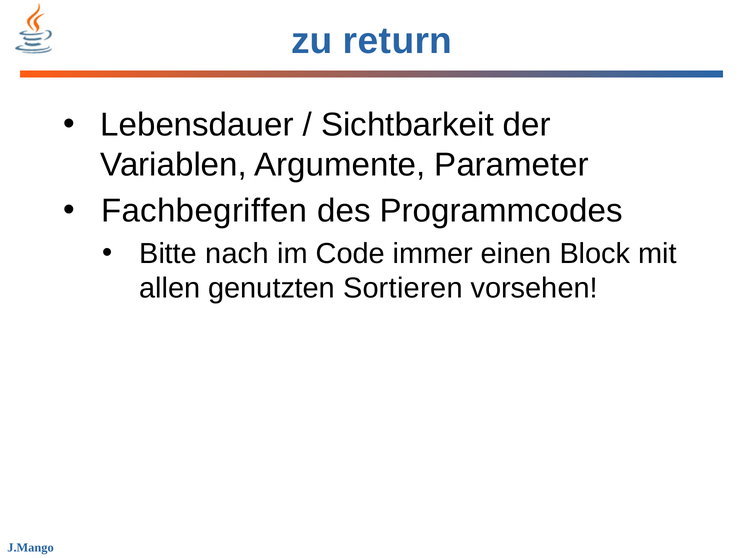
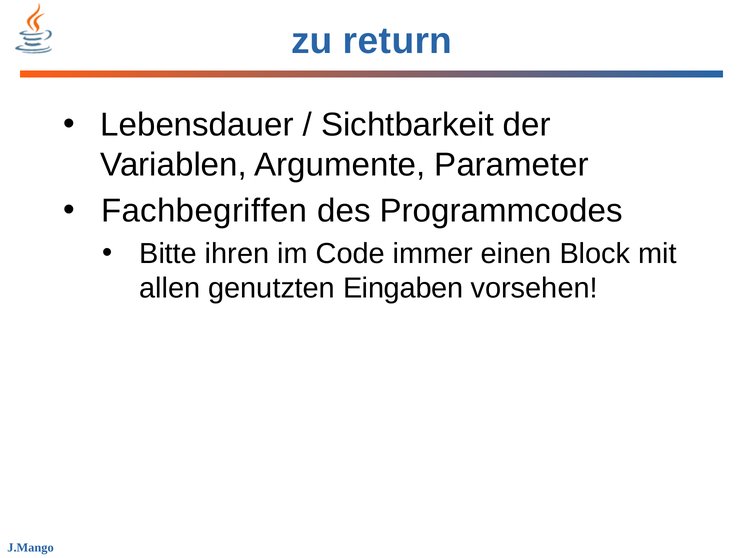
nach: nach -> ihren (237, 254)
Sortieren: Sortieren -> Eingaben (403, 288)
